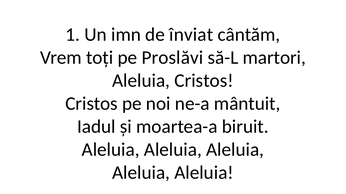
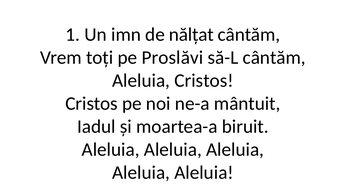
înviat: înviat -> nălțat (191, 35)
să-L martori: martori -> cântăm (274, 58)
